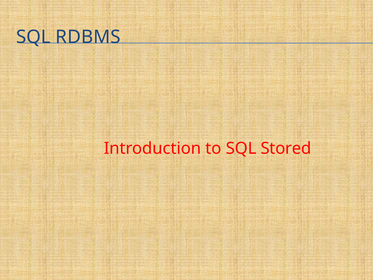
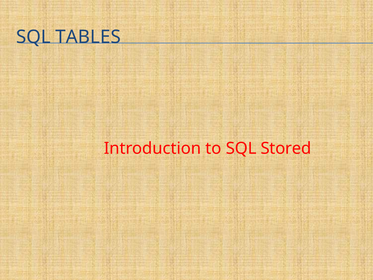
RDBMS: RDBMS -> TABLES (88, 37)
